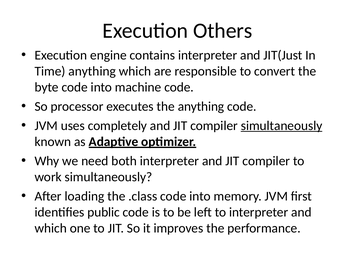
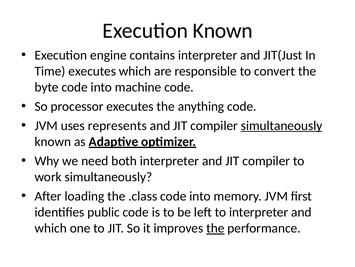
Execution Others: Others -> Known (223, 31)
Time anything: anything -> executes (92, 71)
completely: completely -> represents (117, 125)
the underline: none -> present (215, 228)
